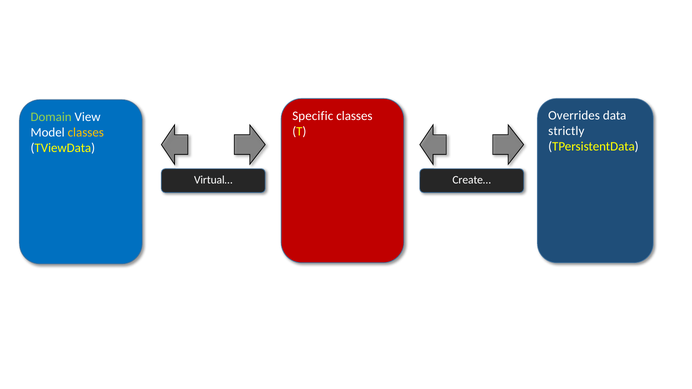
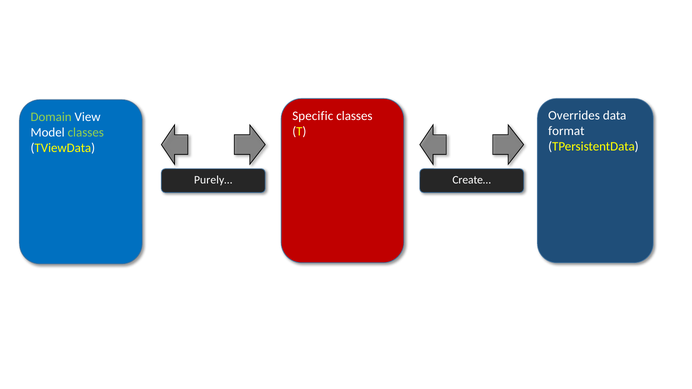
strictly: strictly -> format (566, 131)
classes colour: yellow -> light green (86, 133)
Virtual…: Virtual… -> Purely… (213, 180)
